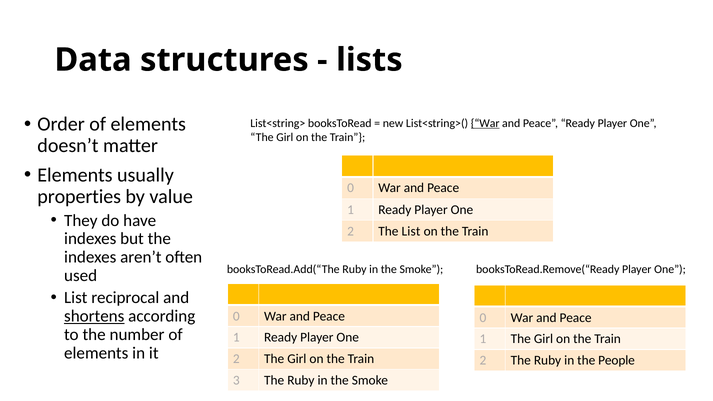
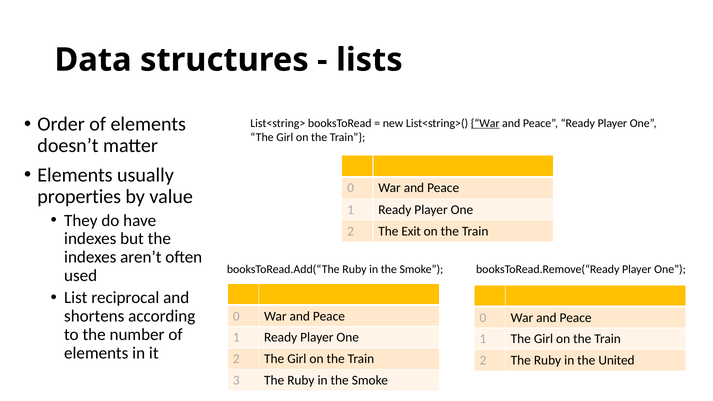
The List: List -> Exit (411, 231)
shortens underline: present -> none (94, 316)
People: People -> United (617, 361)
